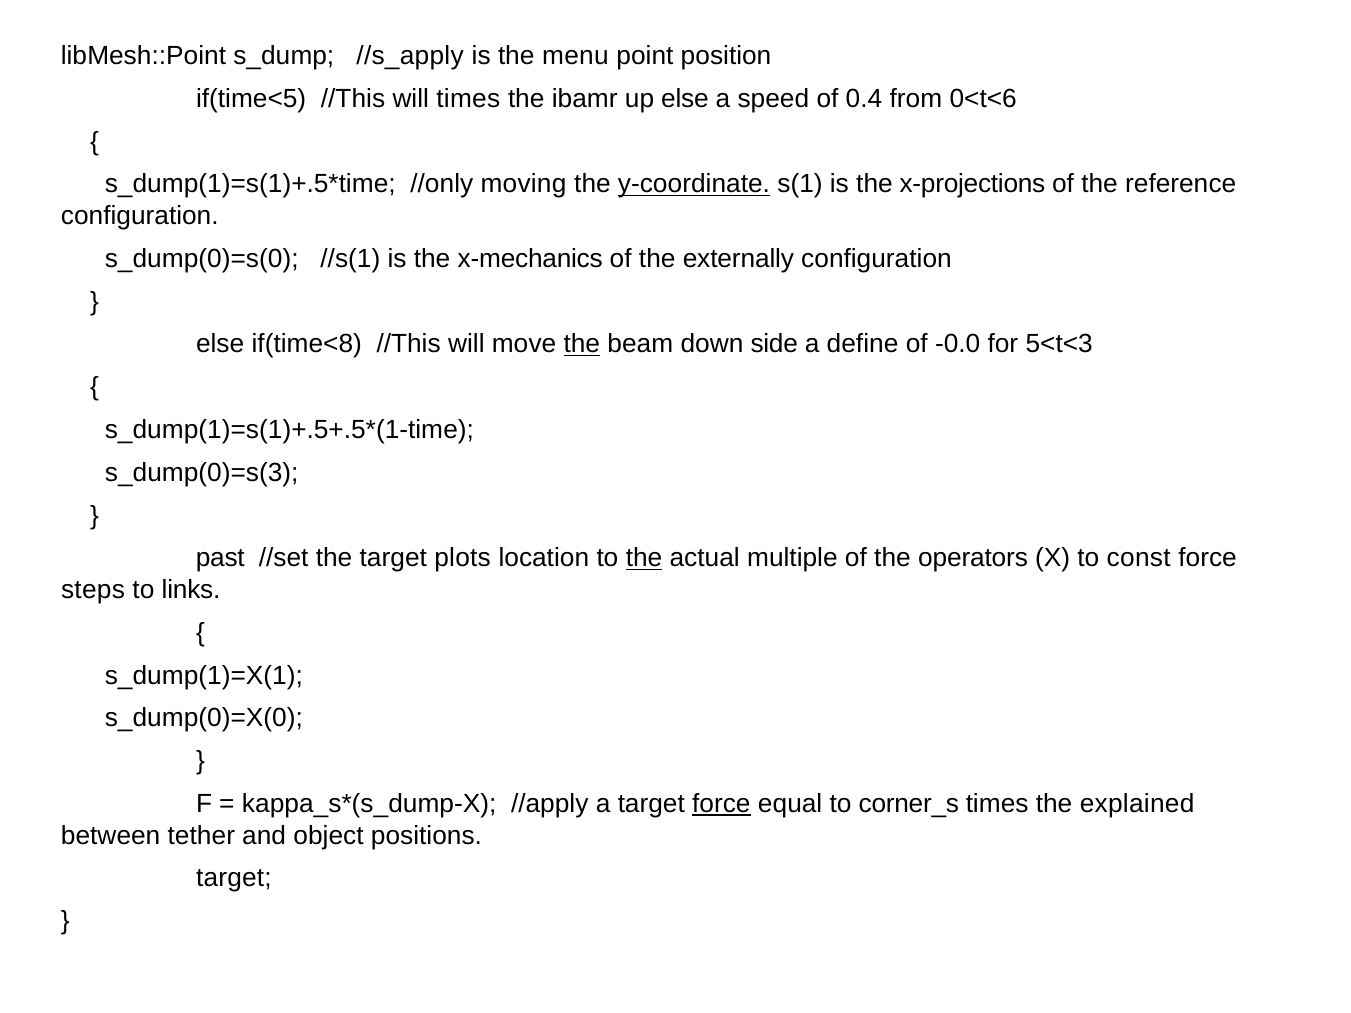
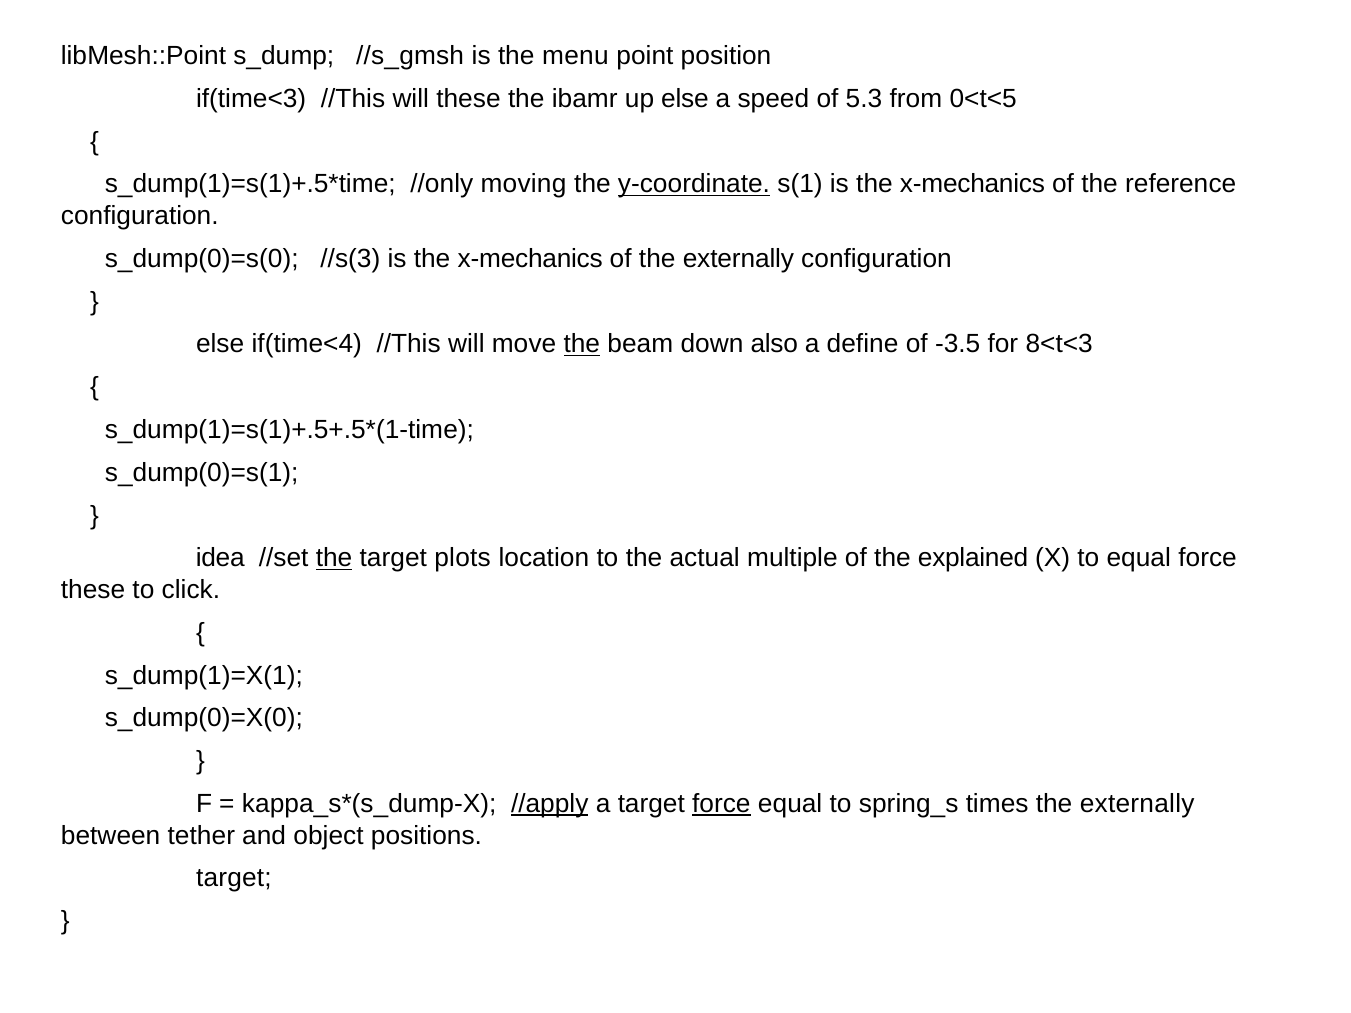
//s_apply: //s_apply -> //s_gmsh (410, 56)
if(time<5: if(time<5 -> if(time<3 (251, 99)
will times: times -> these (468, 99)
0.4: 0.4 -> 5.3 (864, 99)
0<t<6: 0<t<6 -> 0<t<5 (983, 99)
s(1 is the x-projections: x-projections -> x-mechanics (972, 184)
//s(1: //s(1 -> //s(3 (350, 259)
if(time<8: if(time<8 -> if(time<4 (307, 344)
side: side -> also (774, 344)
-0.0: -0.0 -> -3.5 (958, 344)
5<t<3: 5<t<3 -> 8<t<3 (1059, 344)
s_dump(0)=s(3: s_dump(0)=s(3 -> s_dump(0)=s(1 (202, 473)
past: past -> idea (220, 558)
the underline: none -> present (334, 558)
the underline: present -> none (644, 558)
operators: operators -> explained (973, 558)
to const: const -> equal (1139, 558)
steps: steps -> these (93, 590)
links: links -> click (191, 590)
//apply underline: none -> present (550, 804)
corner_s: corner_s -> spring_s (909, 804)
times the explained: explained -> externally (1137, 804)
